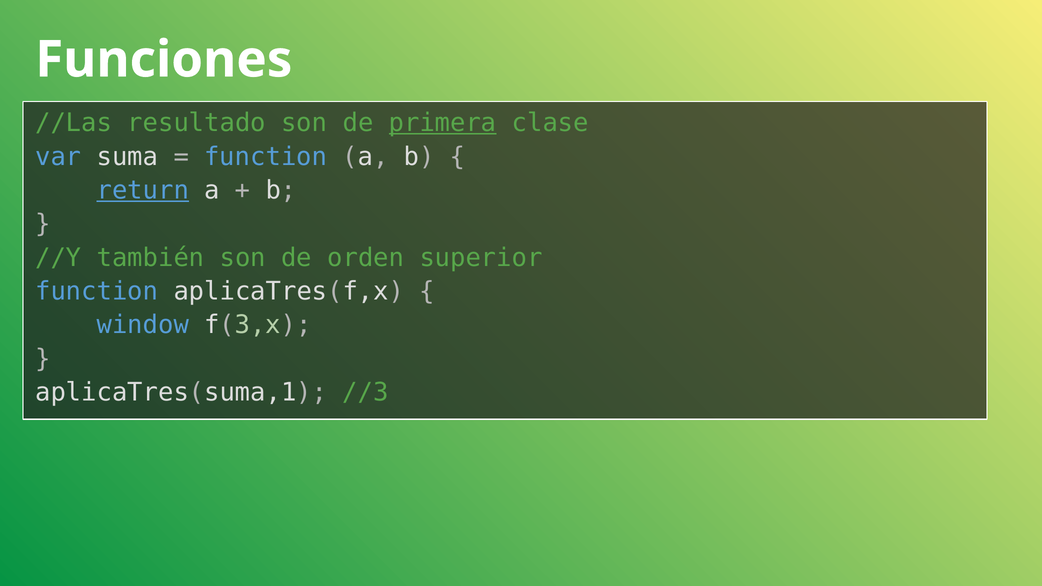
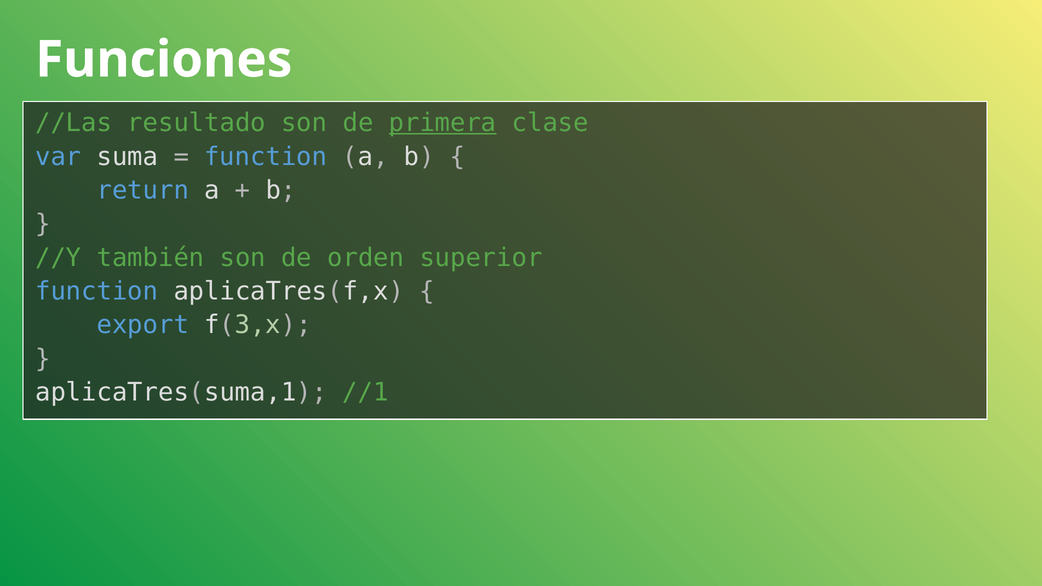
return underline: present -> none (143, 190)
window: window -> export (143, 325)
//3: //3 -> //1 (366, 392)
